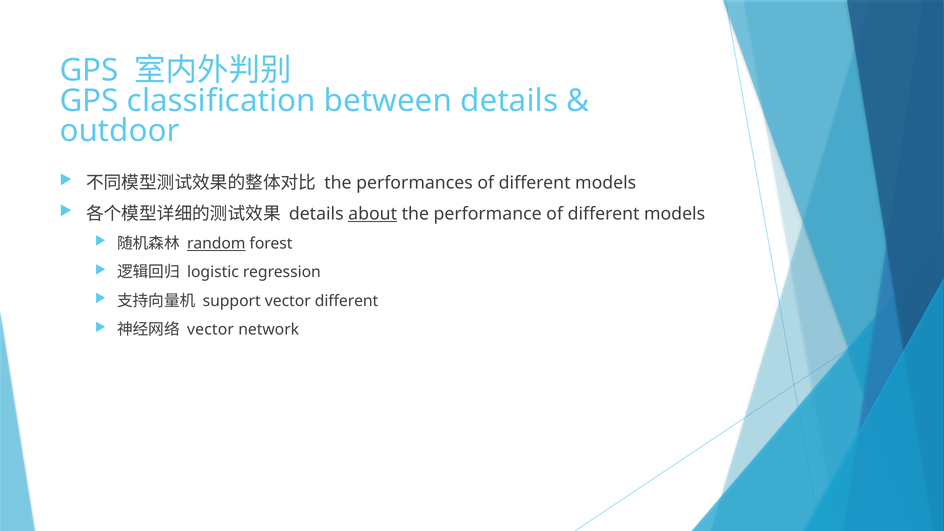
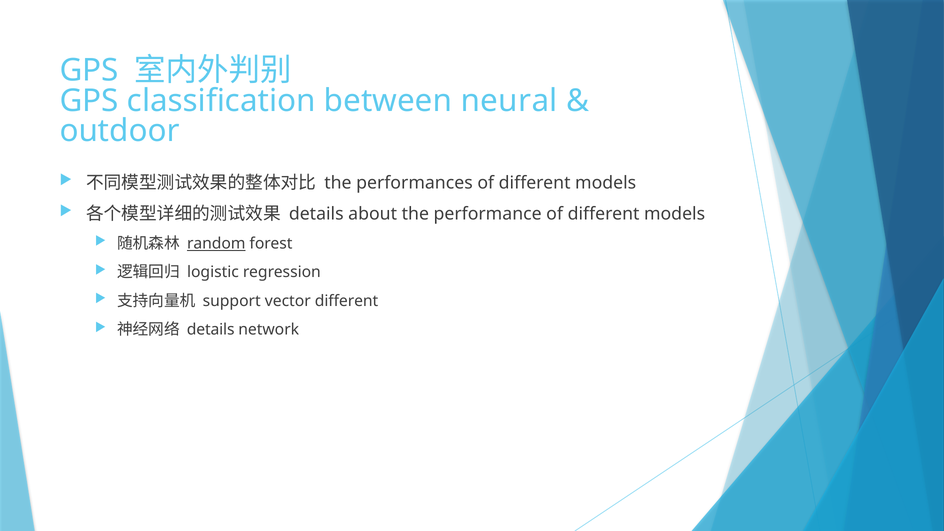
between details: details -> neural (509, 101)
about underline: present -> none (373, 214)
vector: vector -> details (211, 330)
